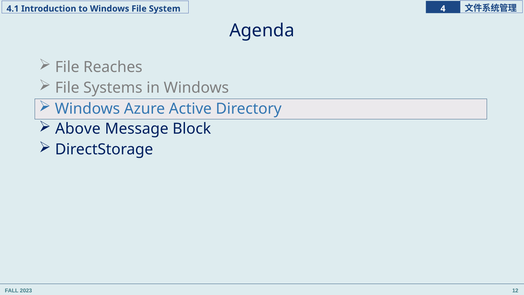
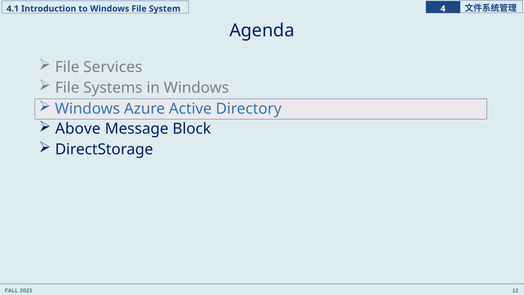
Reaches: Reaches -> Services (113, 67)
